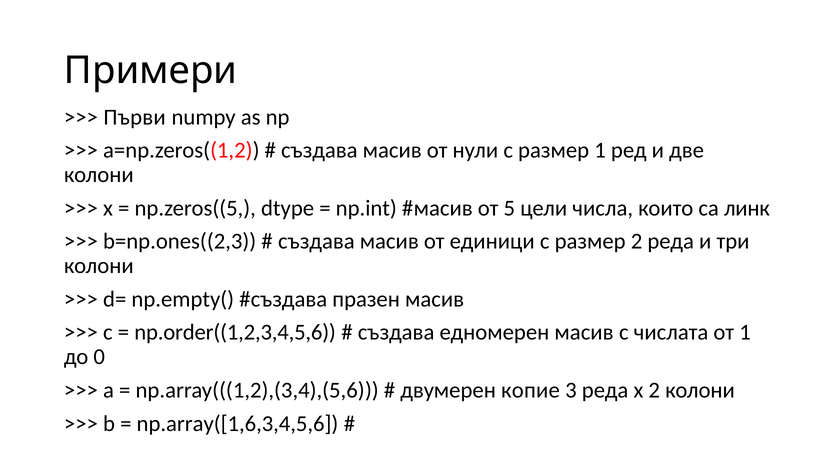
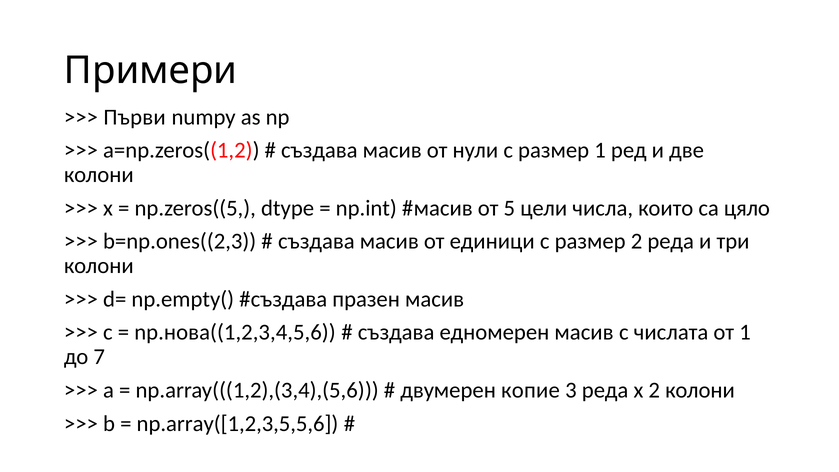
линк: линк -> цяло (747, 208)
np.order((1,2,3,4,5,6: np.order((1,2,3,4,5,6 -> np.нова((1,2,3,4,5,6 (235, 332)
0: 0 -> 7 (99, 357)
np.array([1,6,3,4,5,6: np.array([1,6,3,4,5,6 -> np.array([1,2,3,5,5,6 (237, 423)
